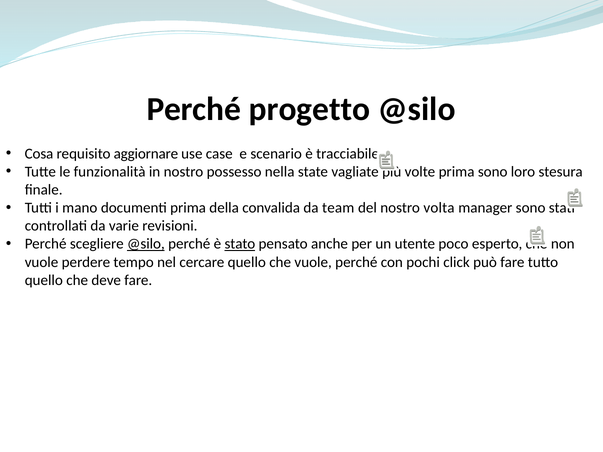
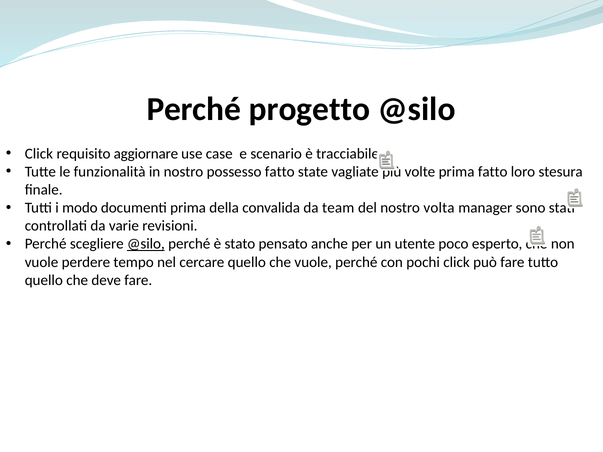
Cosa: Cosa -> Click (39, 154)
possesso nella: nella -> fatto (280, 172)
prima sono: sono -> fatto (493, 172)
mano: mano -> modo (80, 208)
stato underline: present -> none (240, 244)
